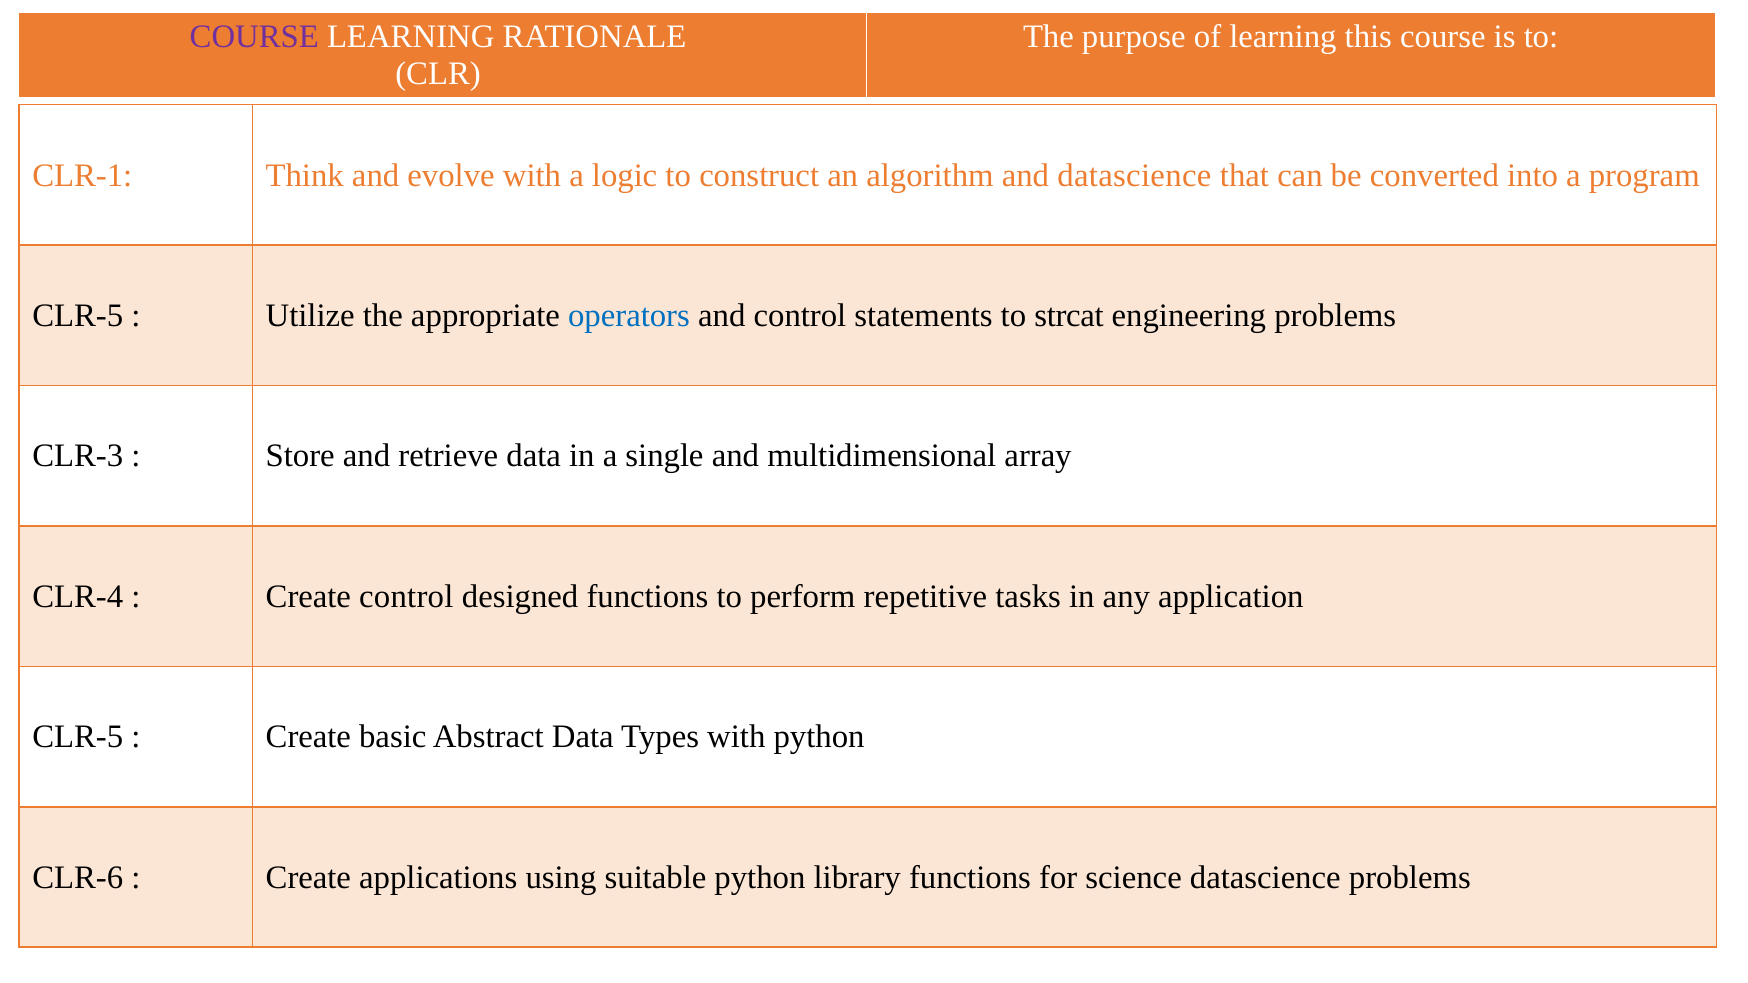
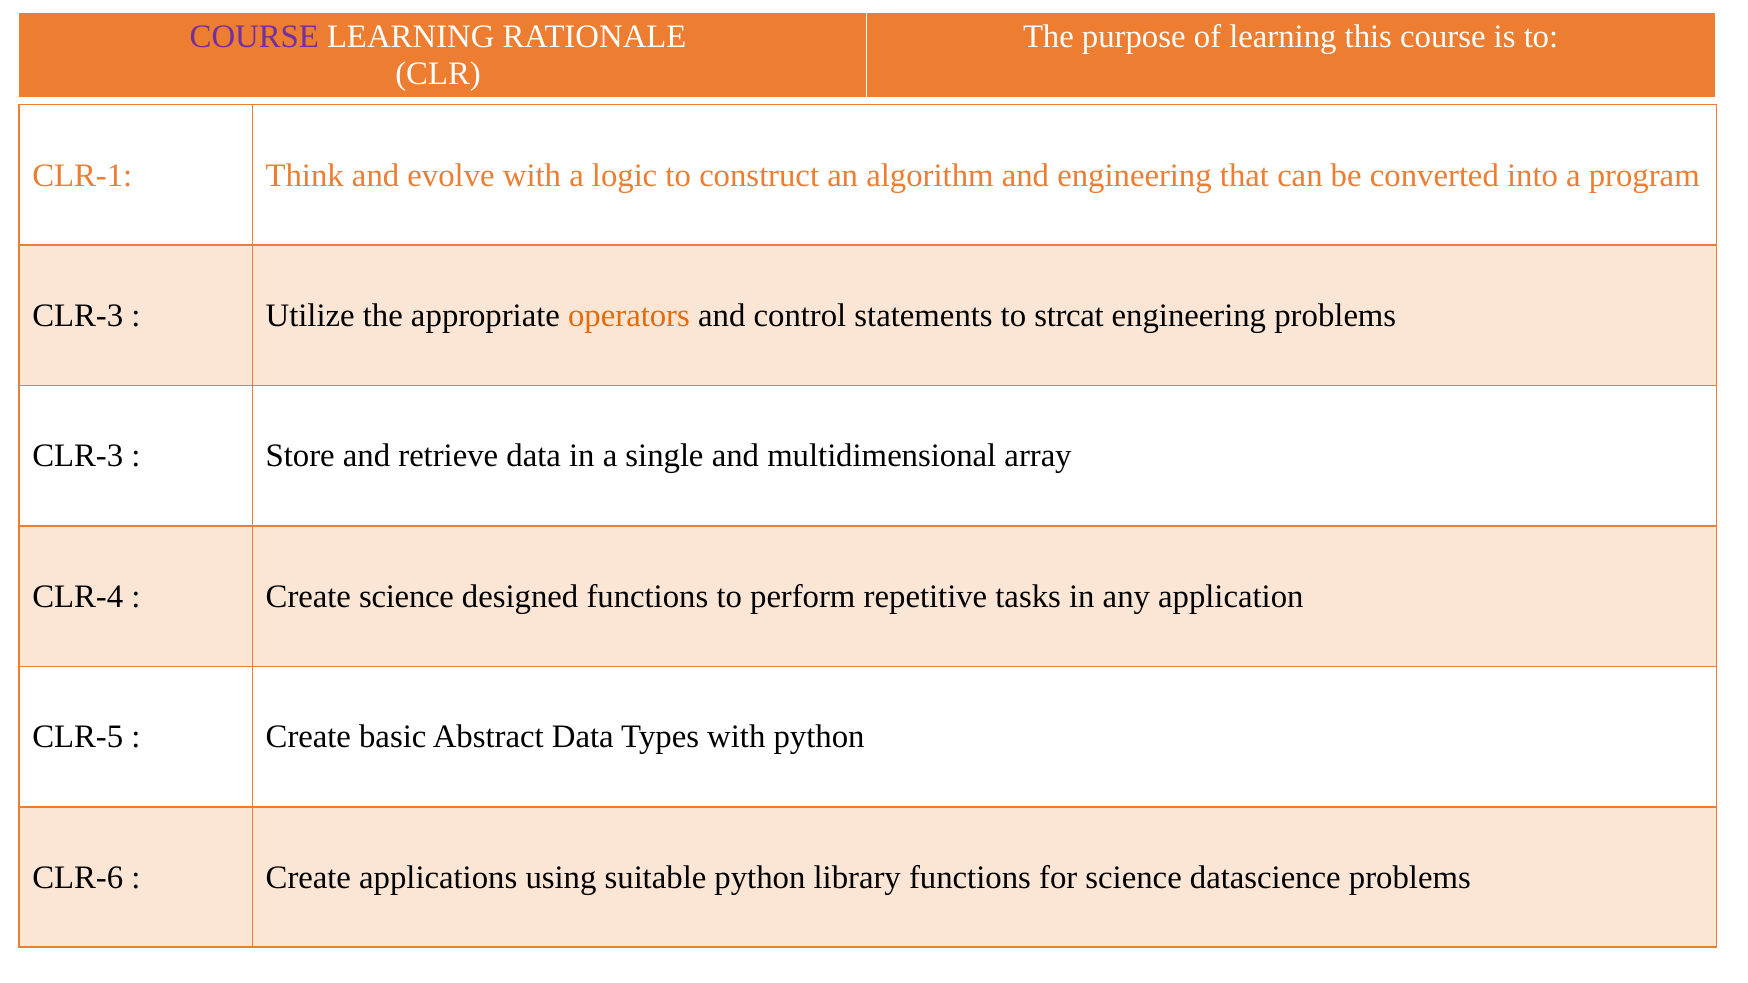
and datascience: datascience -> engineering (1135, 175)
CLR-5: CLR-5 -> CLR-3 (78, 316)
operators colour: blue -> orange (629, 316)
Create control: control -> science (407, 597)
